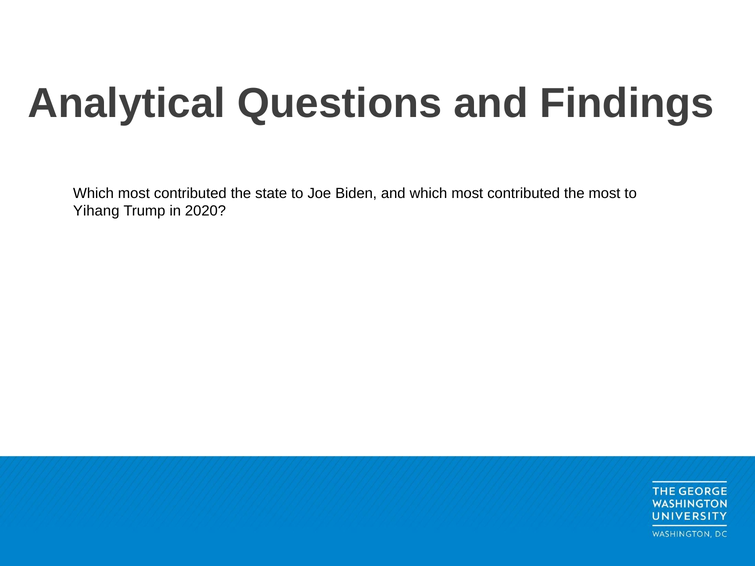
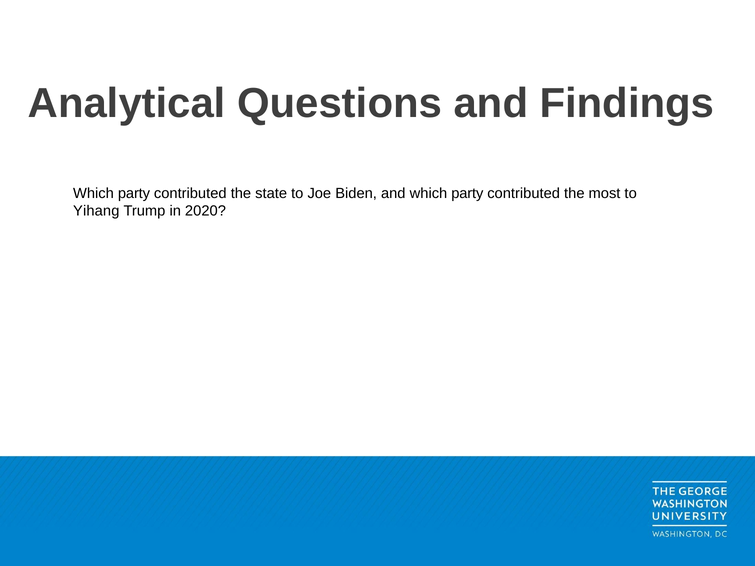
most: most -> party (134, 193)
and which most: most -> party (467, 193)
